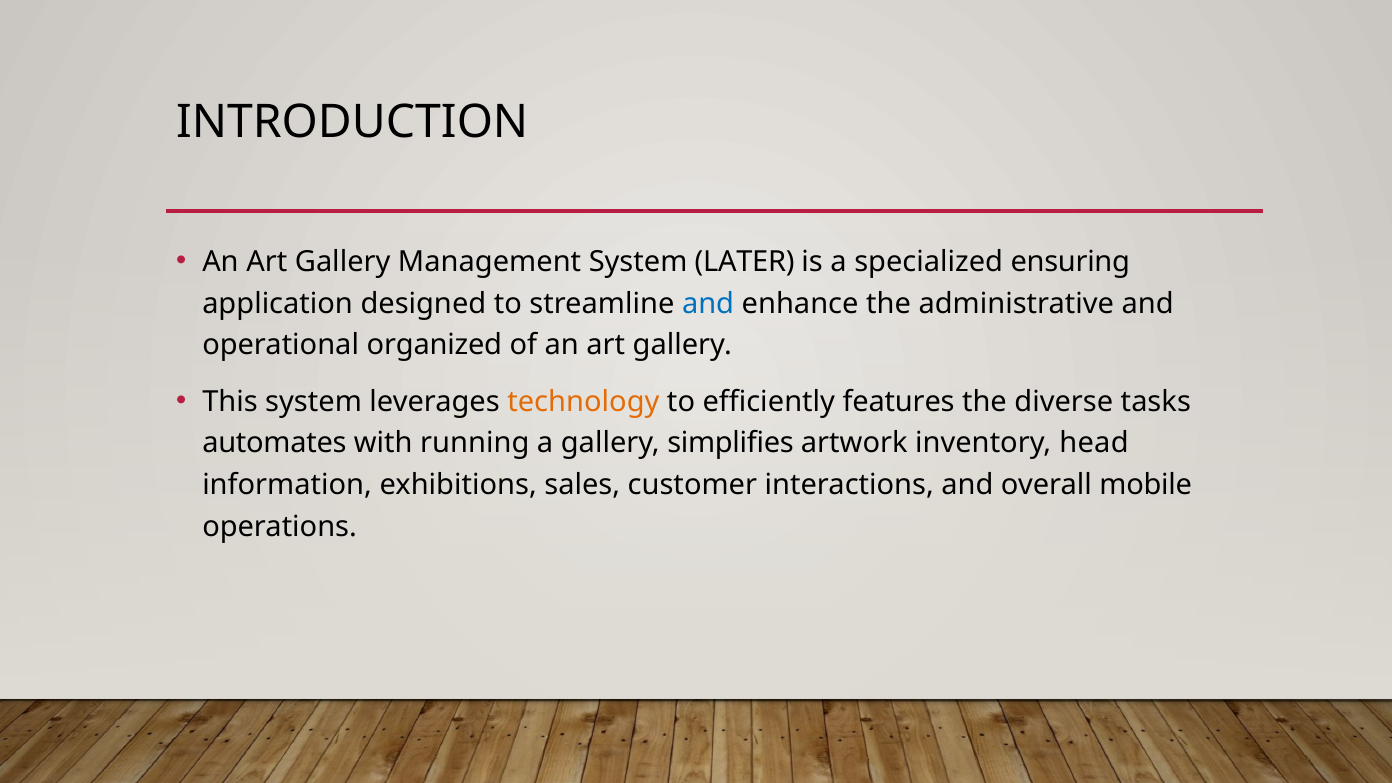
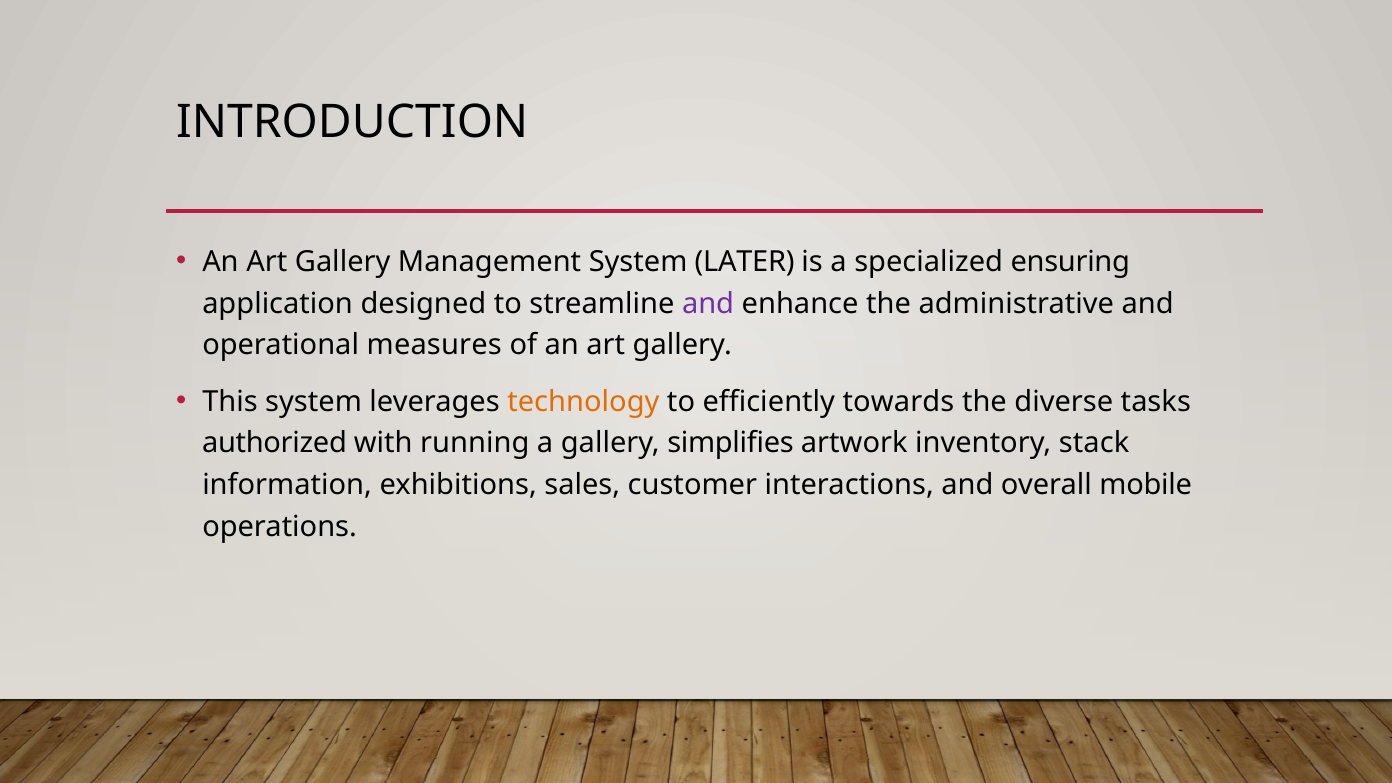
and colour: blue -> purple (708, 303)
organized: organized -> measures (434, 345)
features: features -> towards (898, 402)
automates: automates -> authorized (274, 443)
head: head -> stack (1094, 443)
